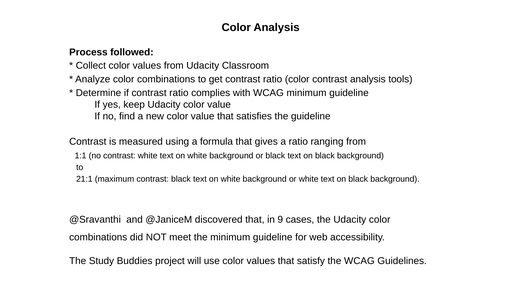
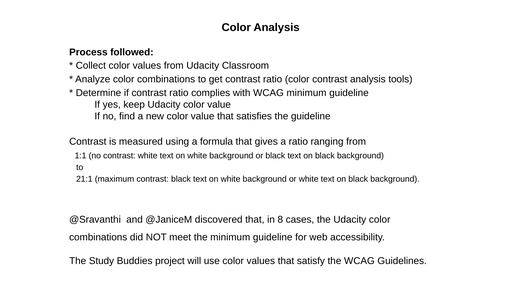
9: 9 -> 8 (280, 220)
